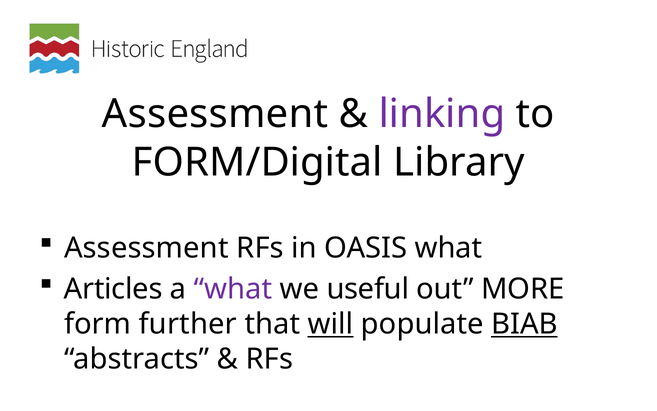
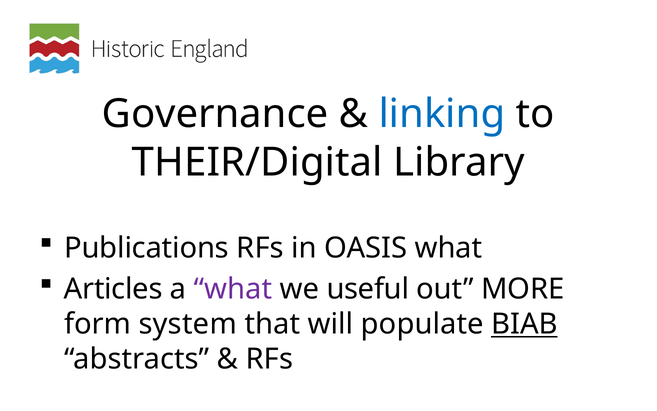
Assessment: Assessment -> Governance (215, 114)
linking colour: purple -> blue (442, 114)
FORM/Digital: FORM/Digital -> THEIR/Digital (257, 162)
Assessment: Assessment -> Publications (146, 248)
further: further -> system (188, 324)
will underline: present -> none (331, 324)
